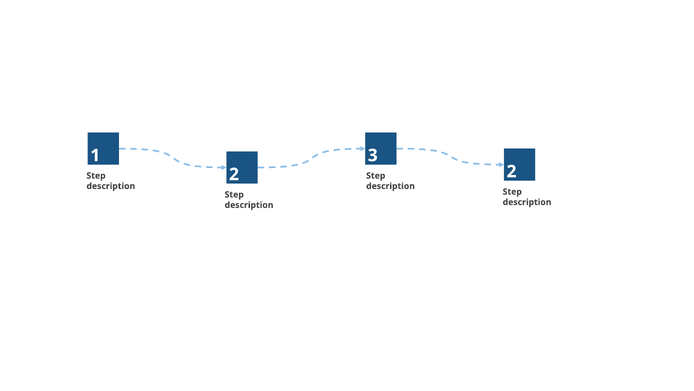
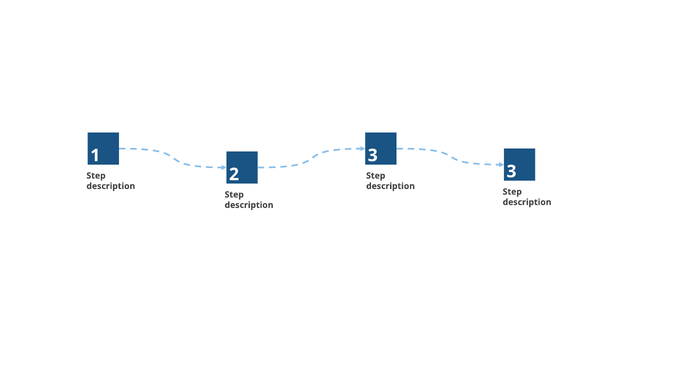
2: 2 -> 3 (512, 171)
